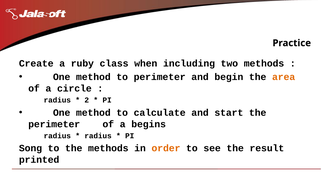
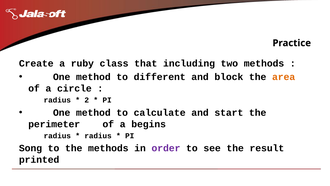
when: when -> that (146, 63)
to perimeter: perimeter -> different (160, 77)
begin: begin -> block (229, 77)
order colour: orange -> purple (166, 148)
